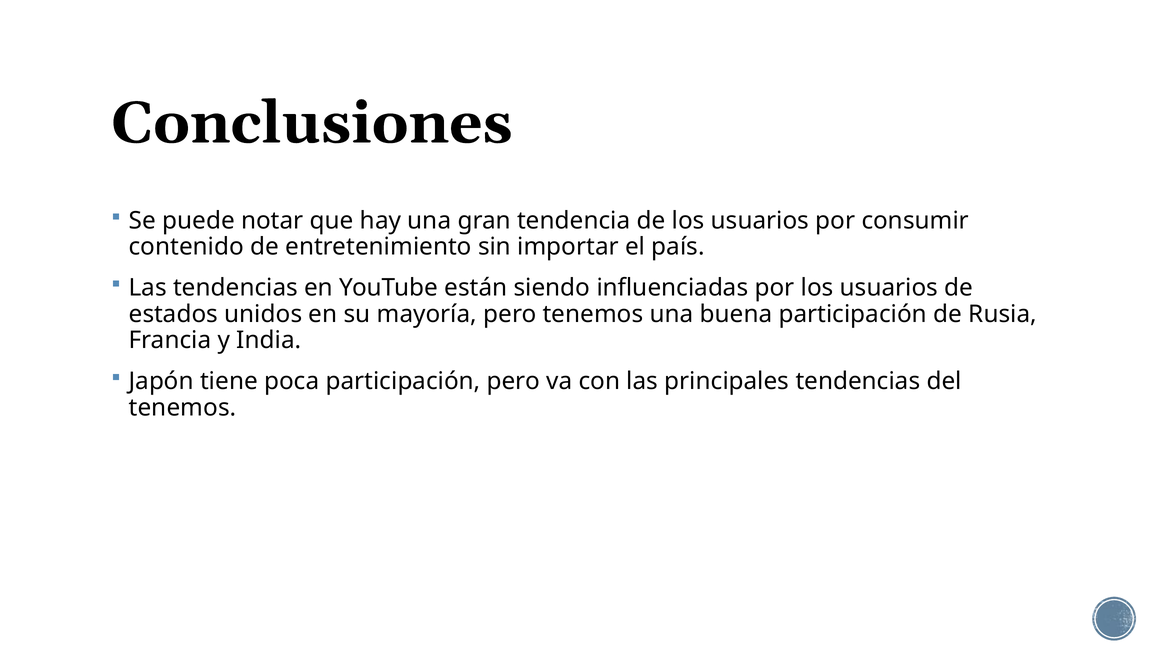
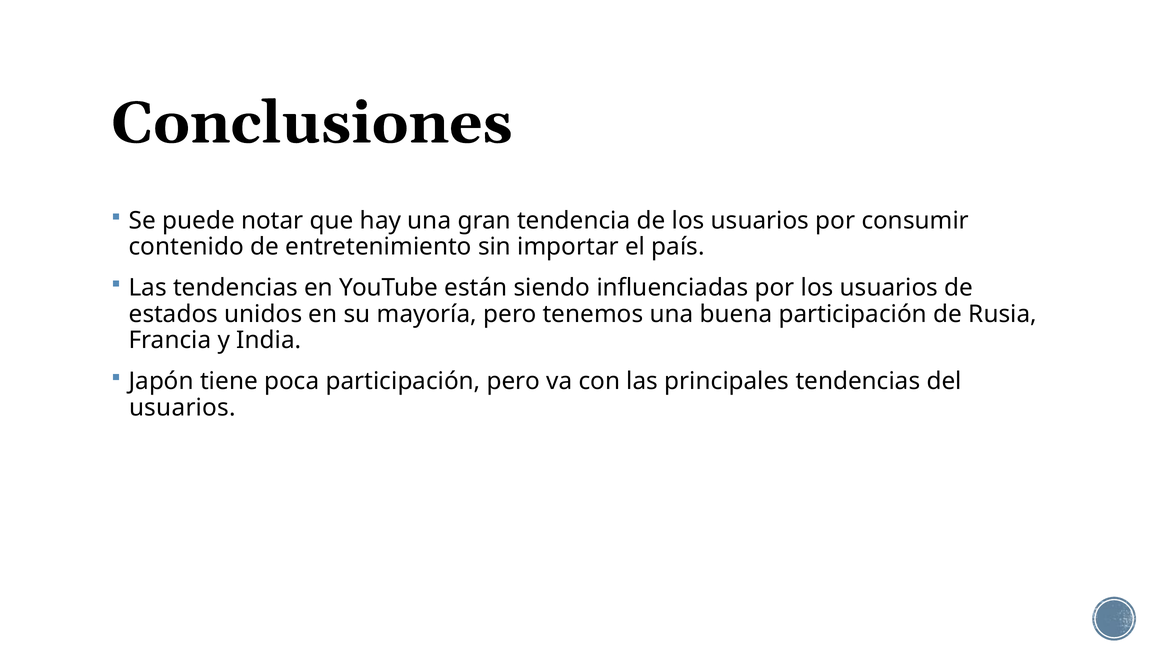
tenemos: tenemos -> usuarios (183, 407)
